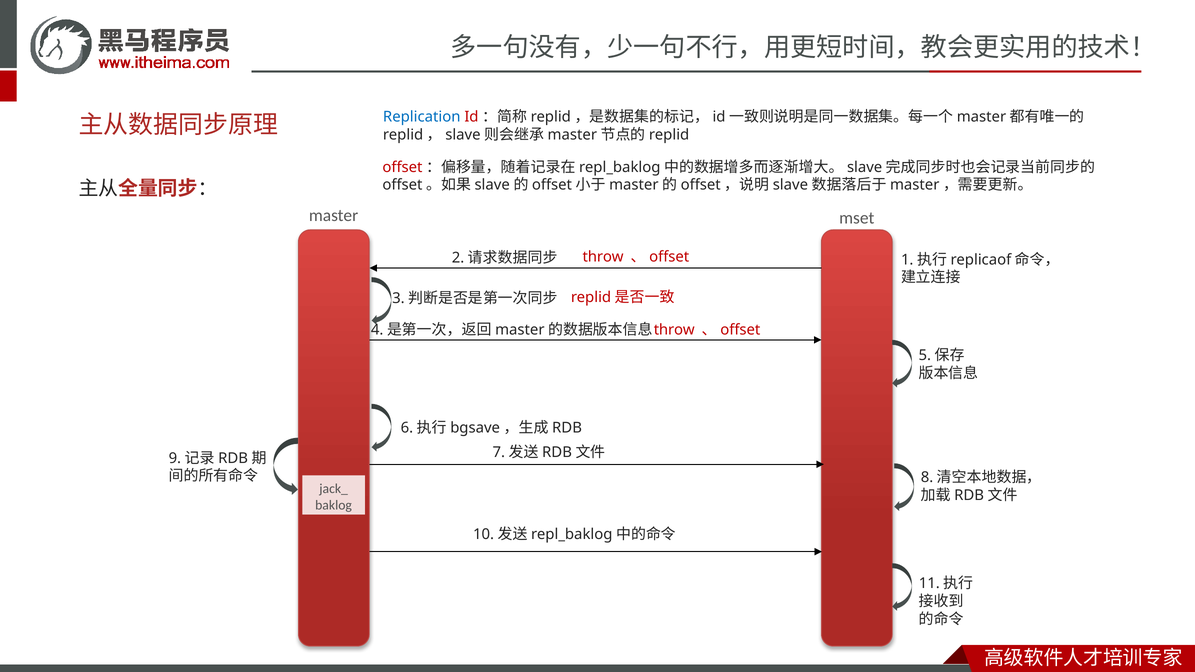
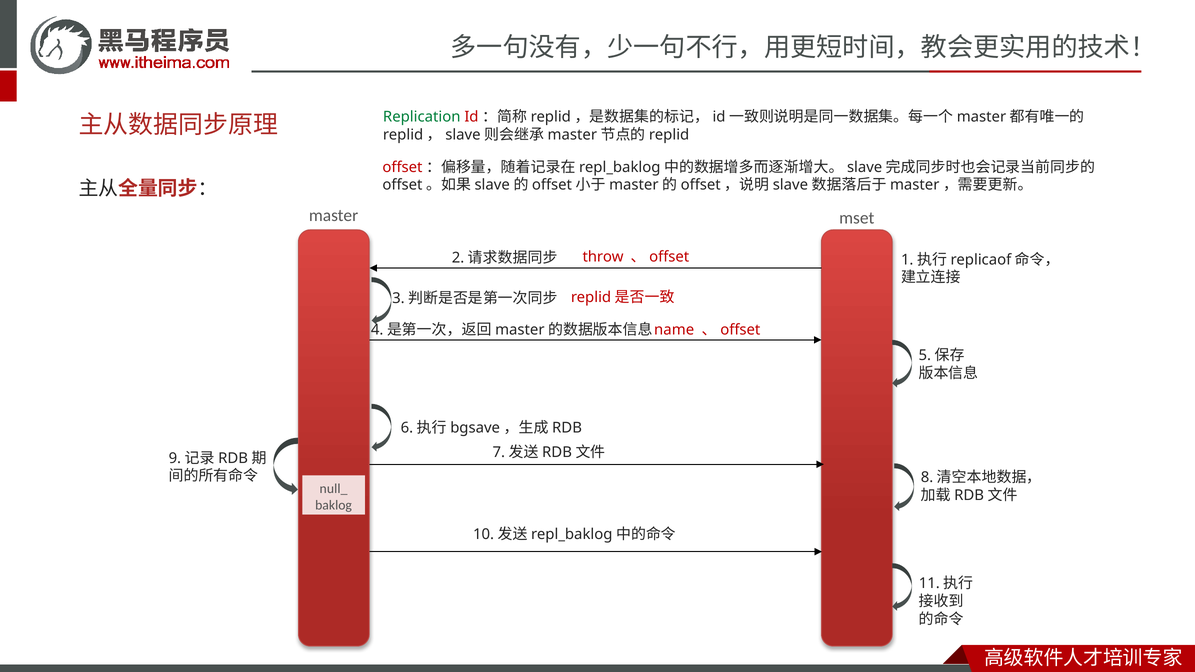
Replication colour: blue -> green (422, 117)
throw: throw -> name (674, 330)
jack_: jack_ -> null_ (334, 489)
